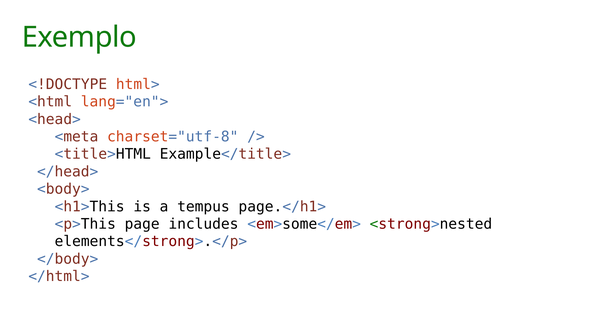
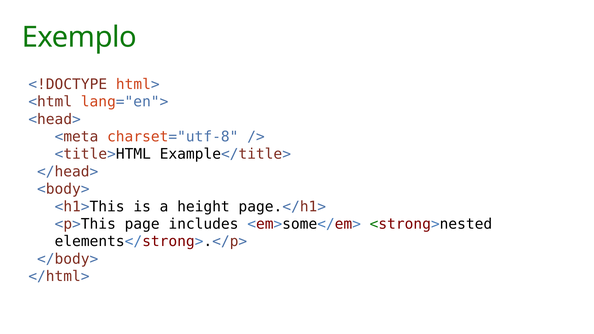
tempus: tempus -> height (203, 207)
